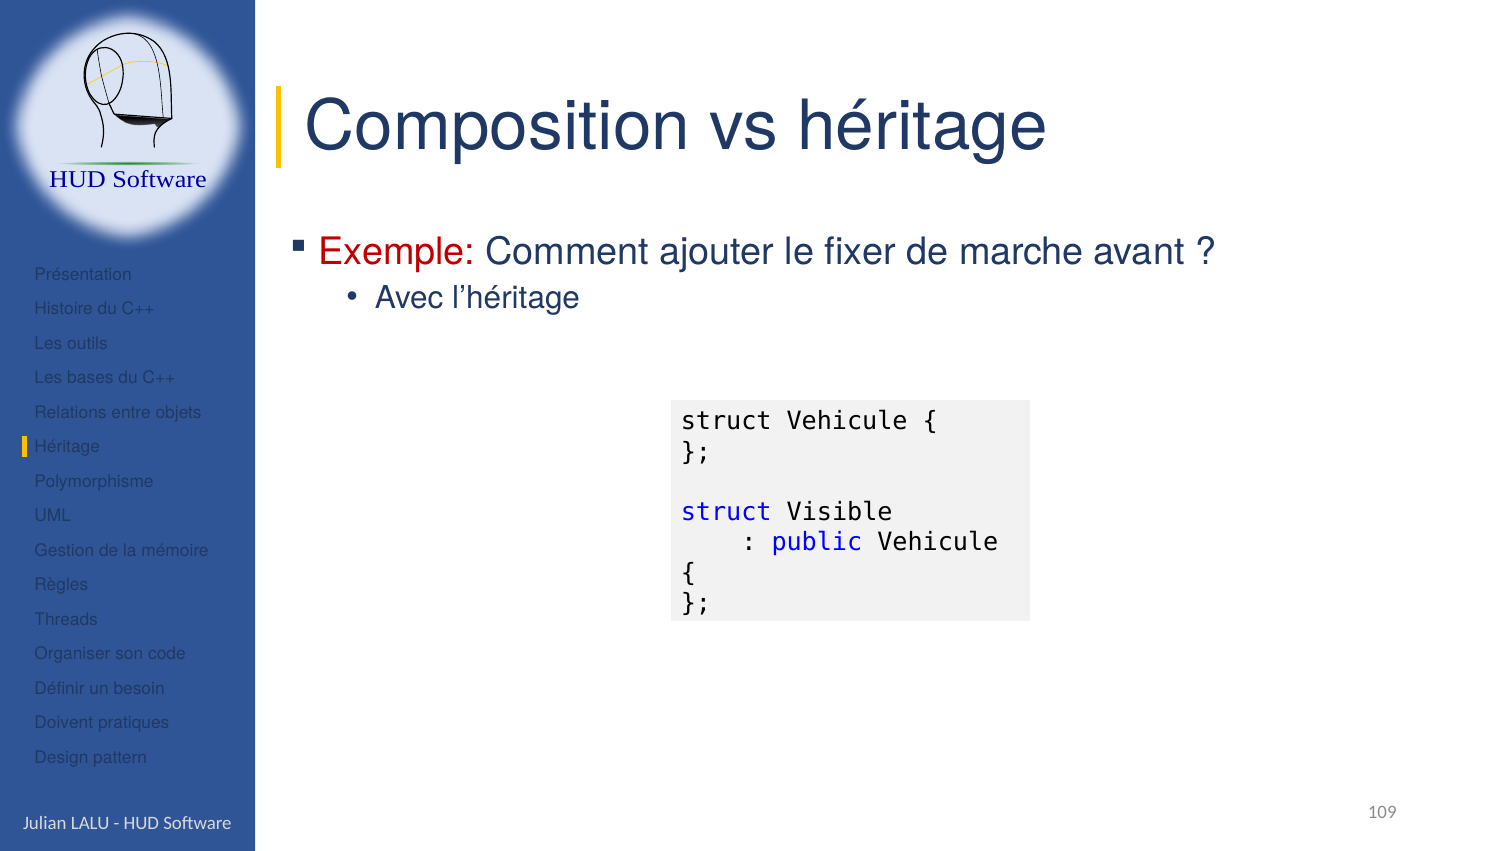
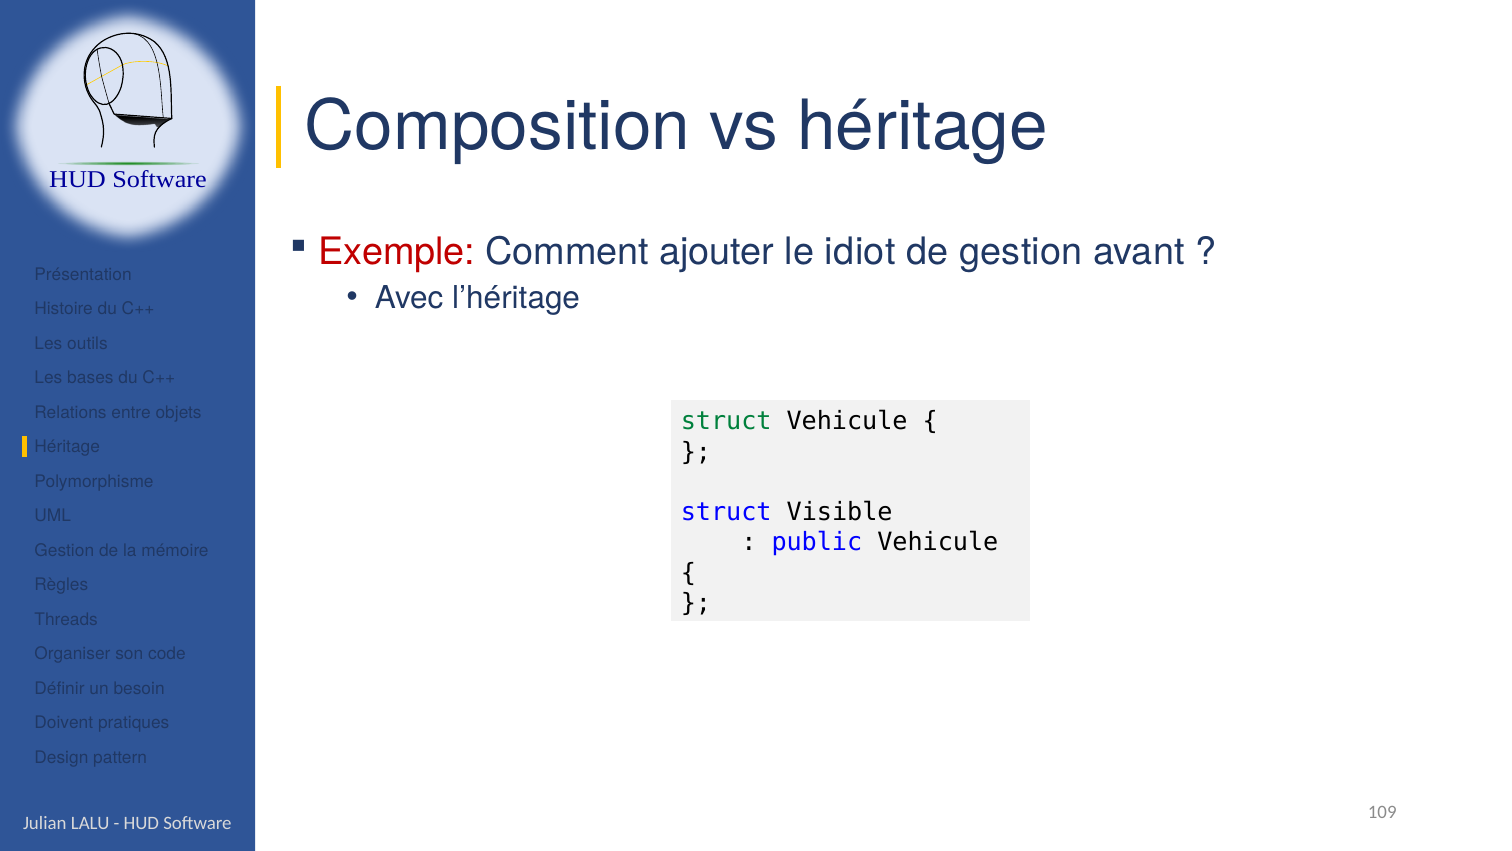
fixer: fixer -> idiot (860, 252)
de marche: marche -> gestion (1021, 252)
struct colour: black -> green (726, 421)
